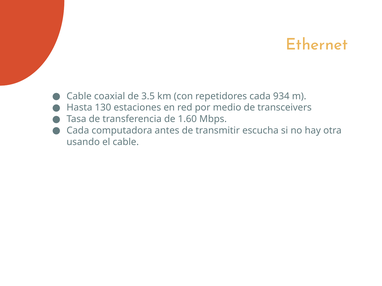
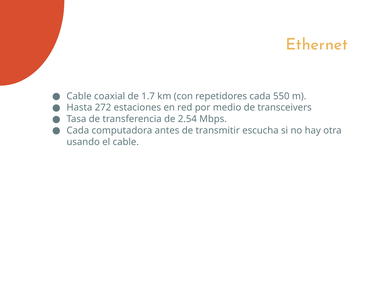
3.5: 3.5 -> 1.7 (148, 96)
934: 934 -> 550 (281, 96)
130: 130 -> 272 (103, 108)
1.60: 1.60 -> 2.54 (187, 119)
